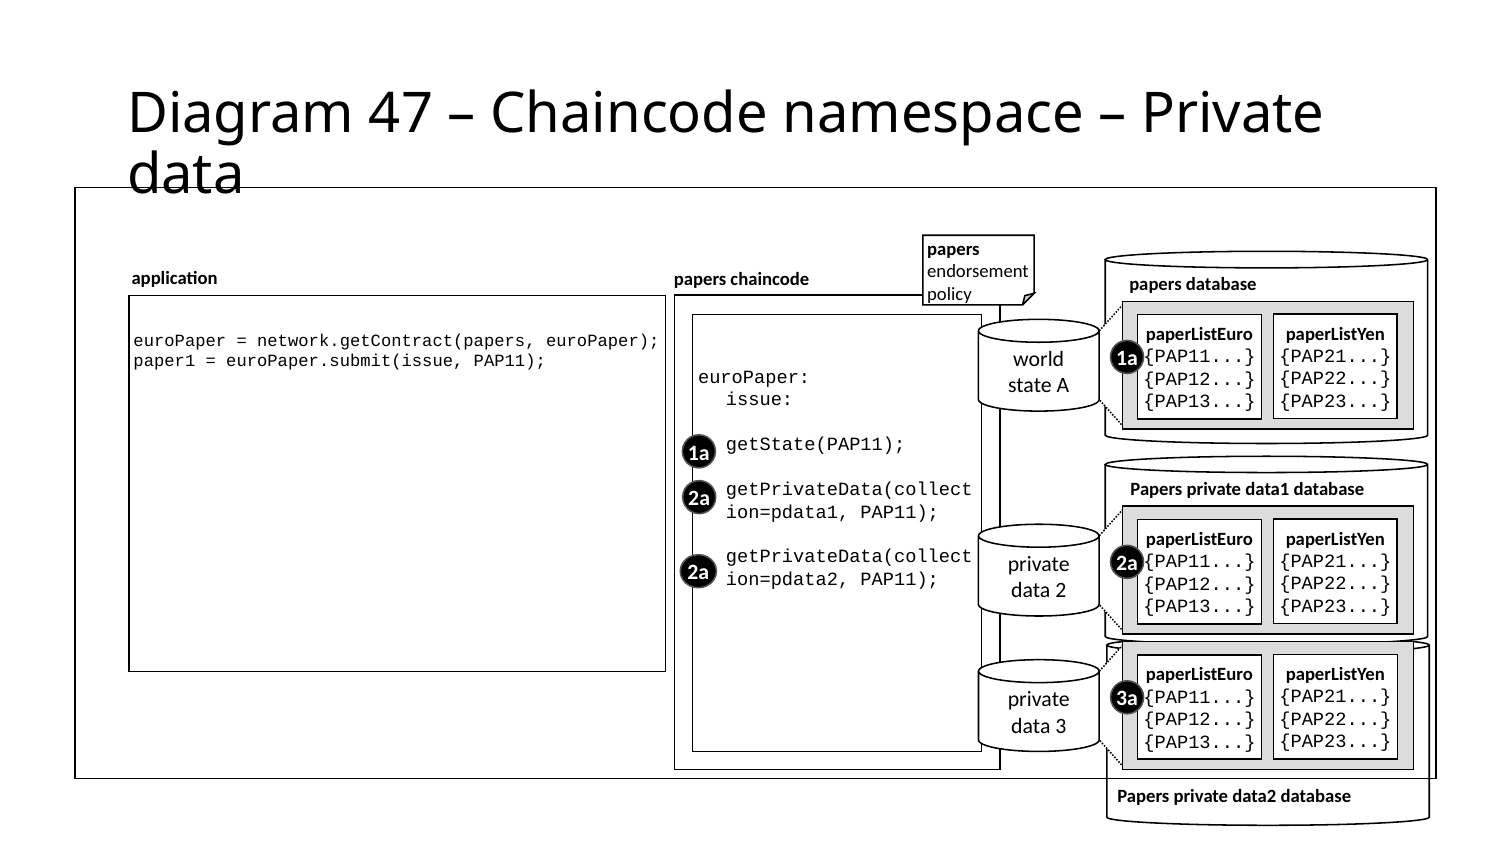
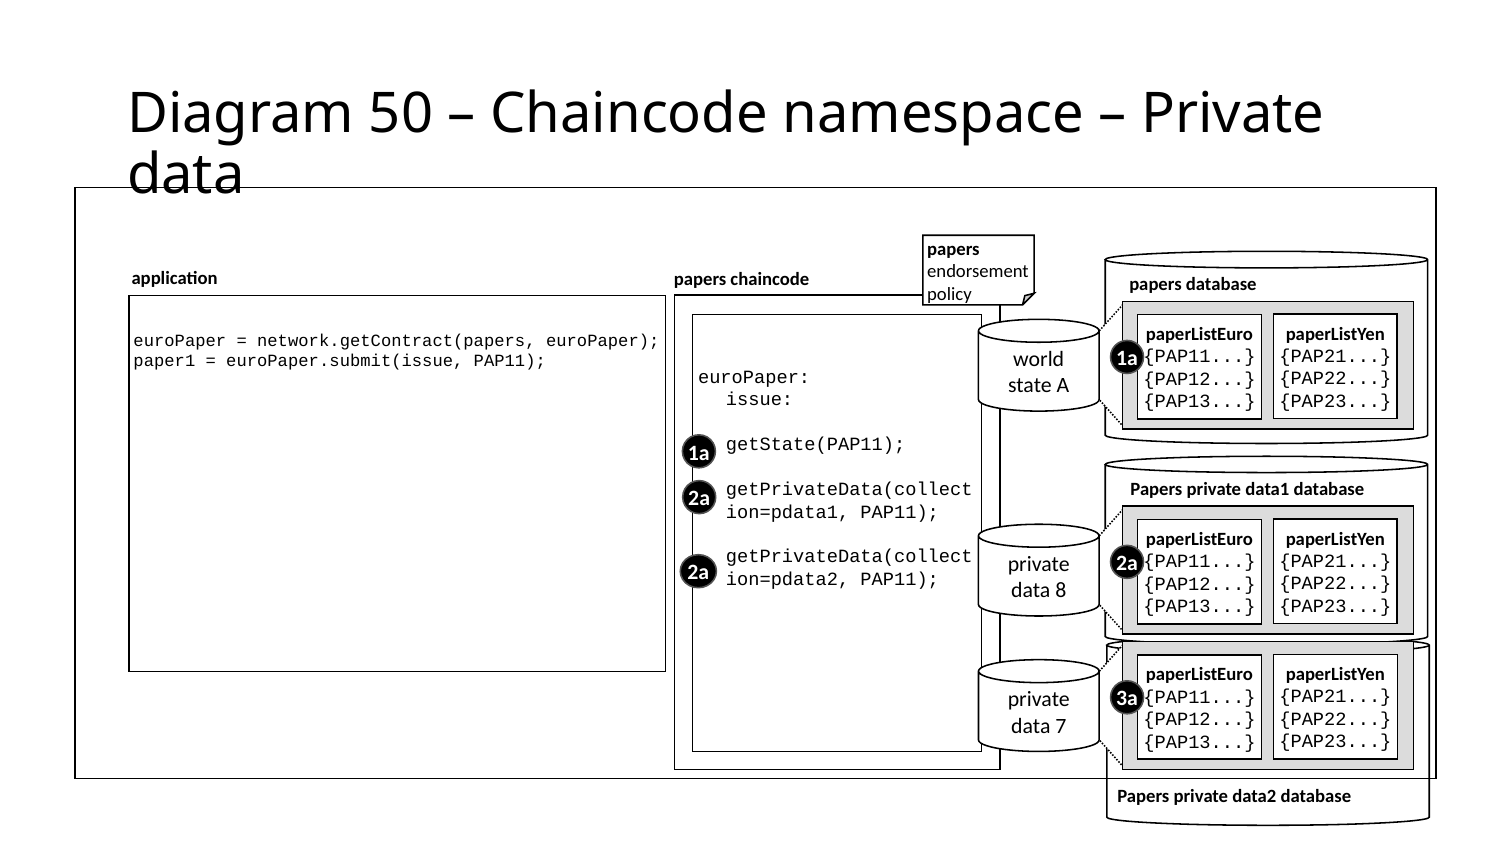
47: 47 -> 50 (401, 114)
2: 2 -> 8 (1061, 590)
3: 3 -> 7 (1061, 725)
